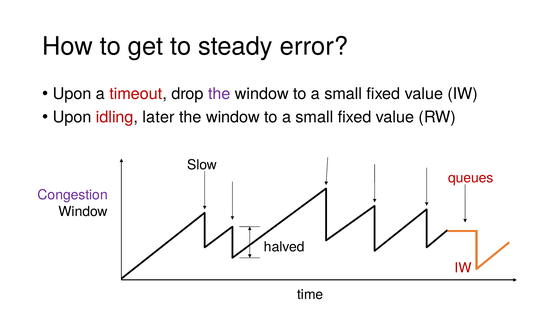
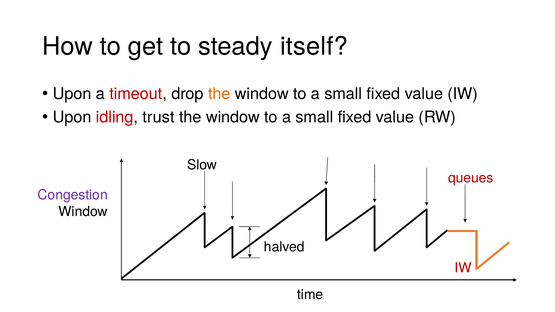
error: error -> itself (314, 47)
the colour: purple -> orange (219, 94)
later: later -> trust (159, 117)
